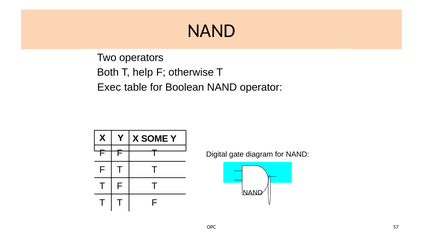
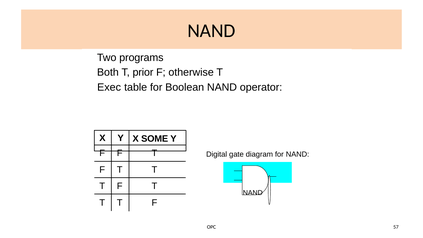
operators: operators -> programs (141, 58)
help: help -> prior (143, 72)
